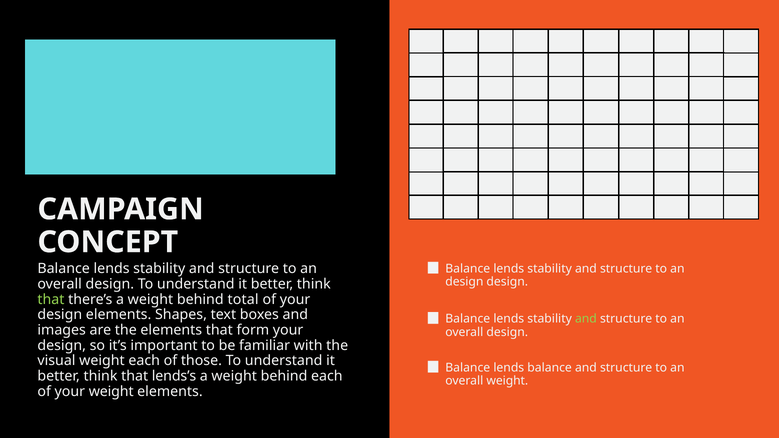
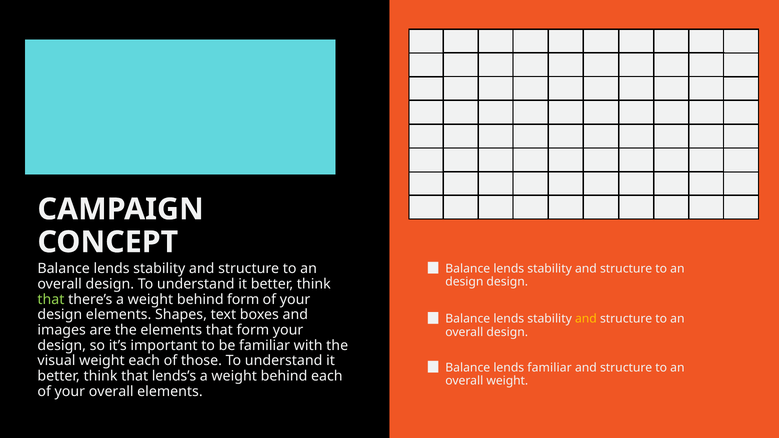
behind total: total -> form (243, 300)
and colour: light green -> yellow (586, 319)
lends balance: balance -> familiar (550, 368)
your weight: weight -> overall (111, 392)
